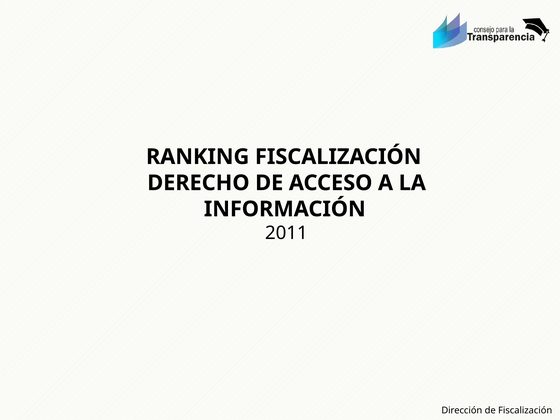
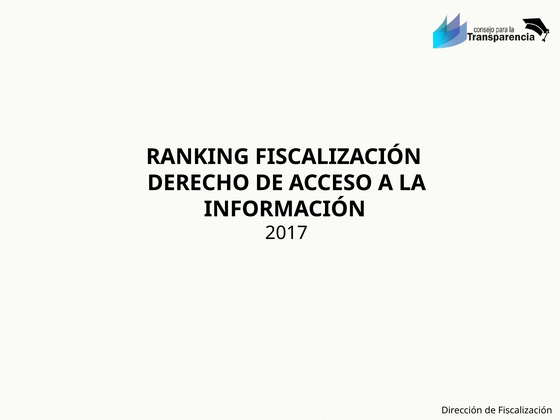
2011: 2011 -> 2017 (287, 233)
